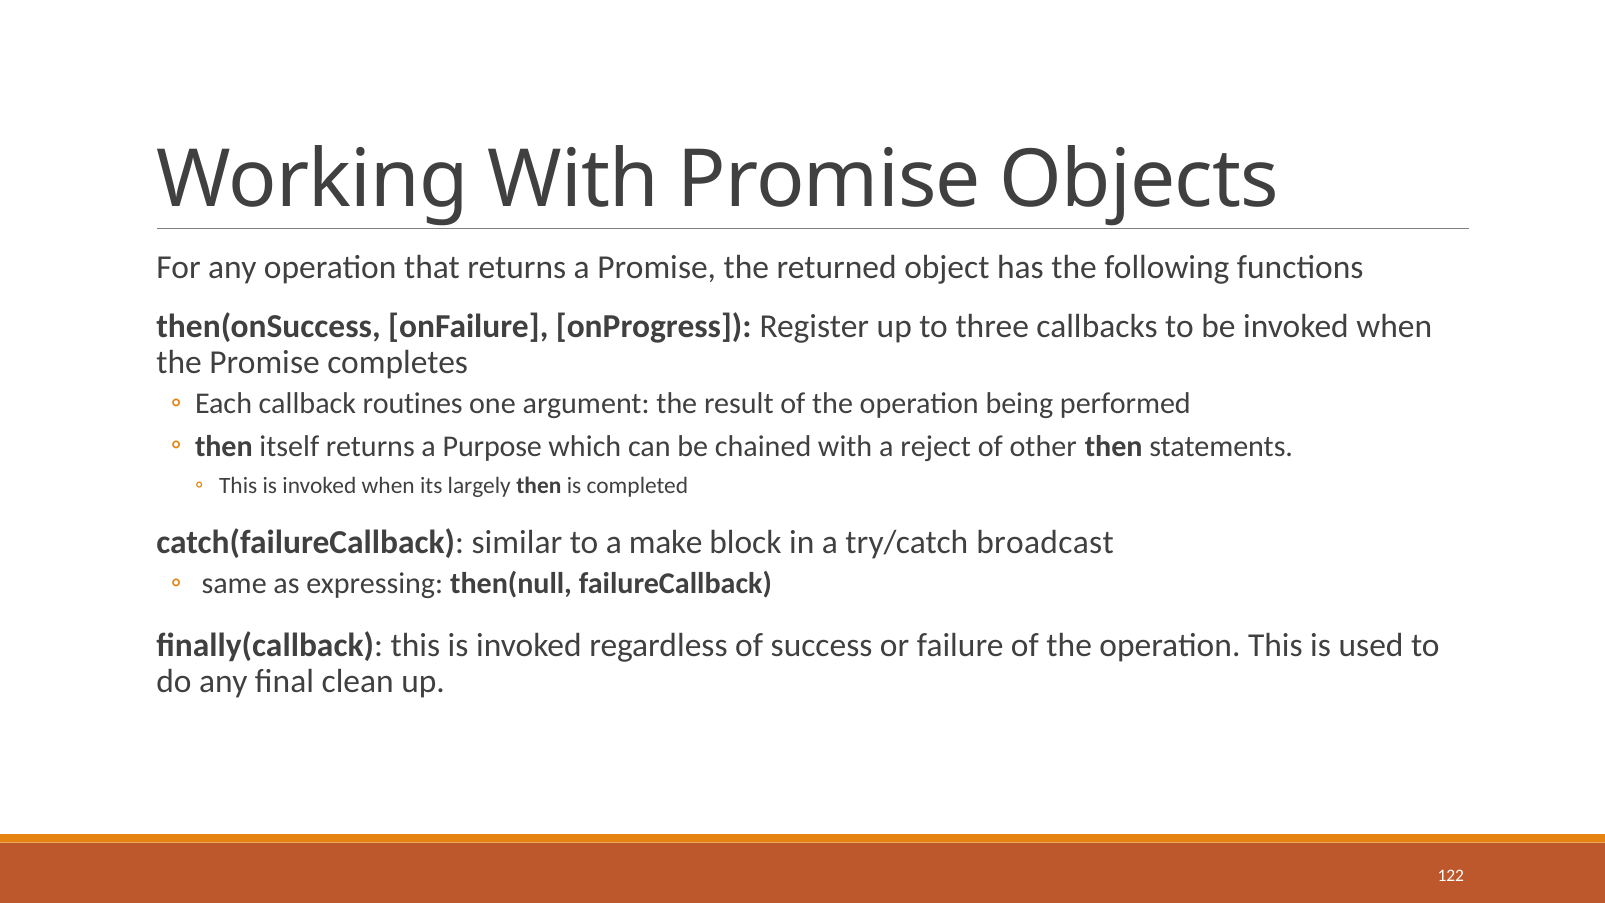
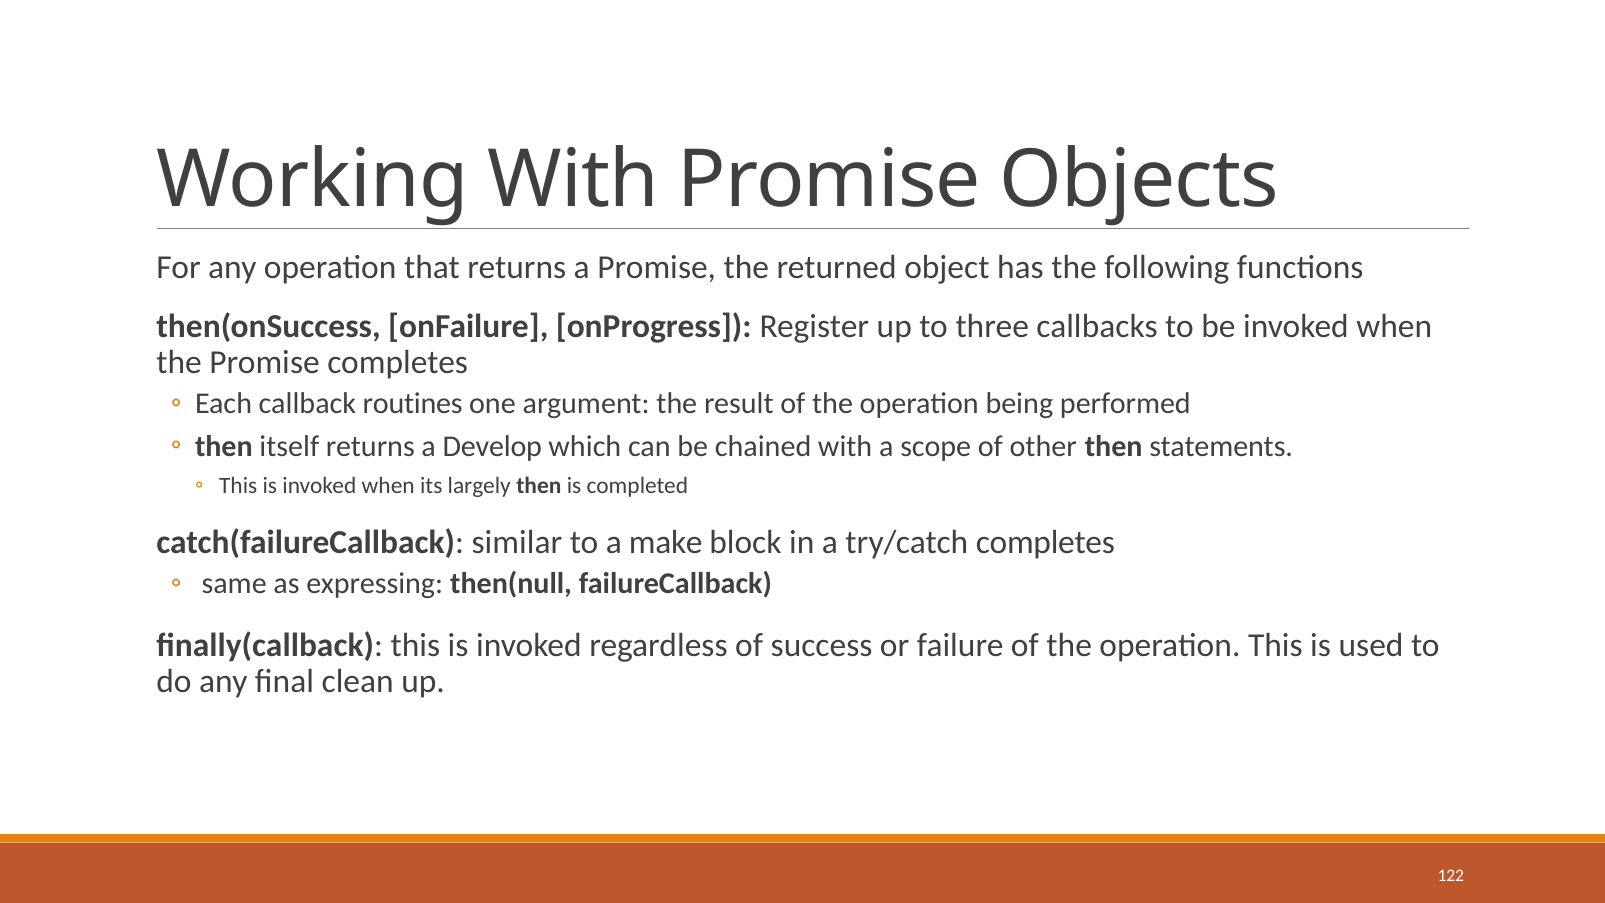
Purpose: Purpose -> Develop (492, 446)
reject: reject -> scope (936, 446)
try/catch broadcast: broadcast -> completes (1045, 543)
